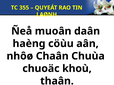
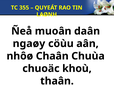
haèng: haèng -> ngaøy (29, 44)
